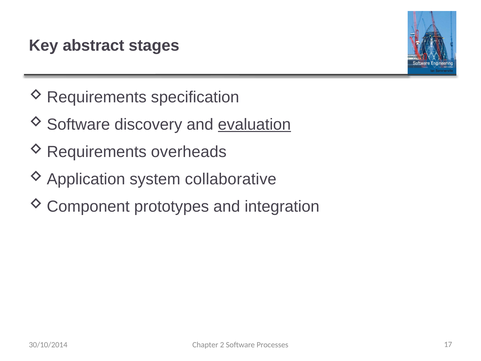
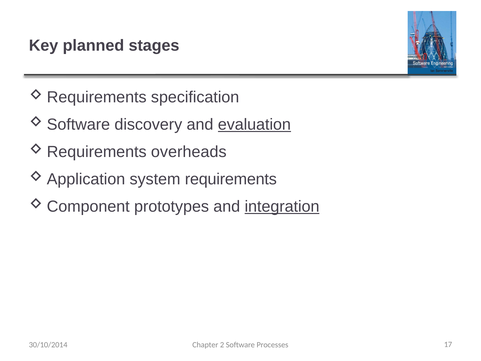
abstract: abstract -> planned (93, 46)
collaborative: collaborative -> requirements (231, 179)
integration underline: none -> present (282, 206)
